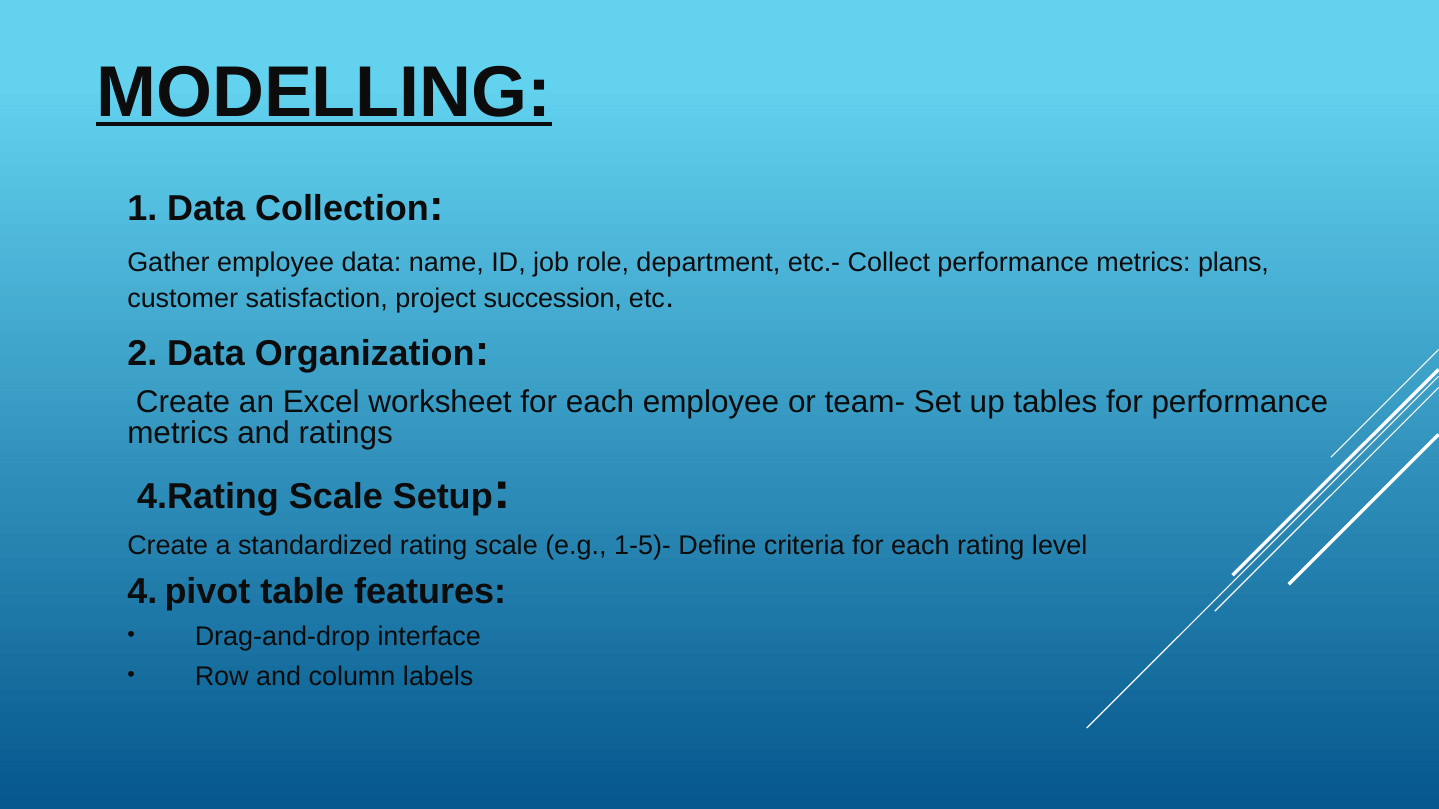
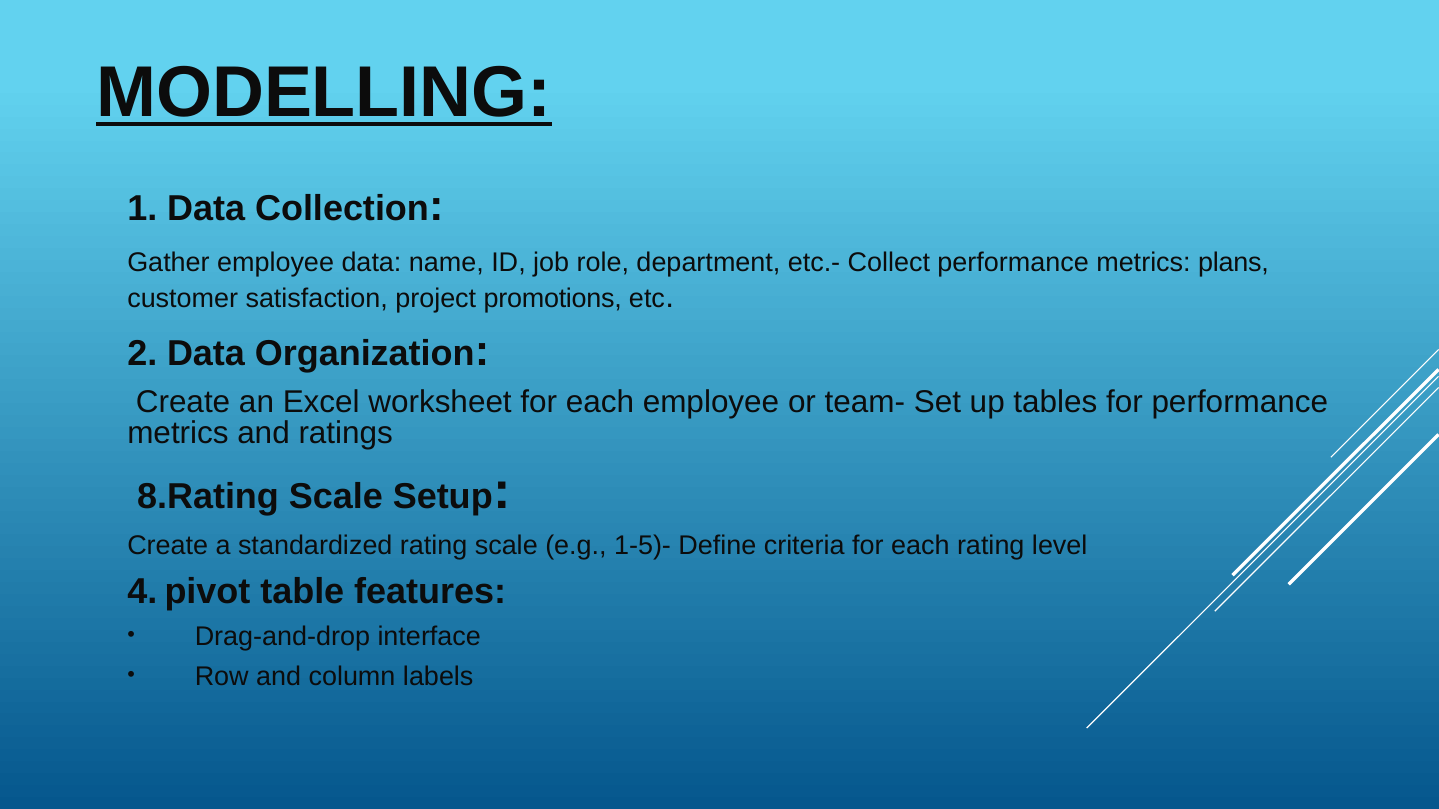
succession: succession -> promotions (553, 299)
4.Rating: 4.Rating -> 8.Rating (208, 497)
